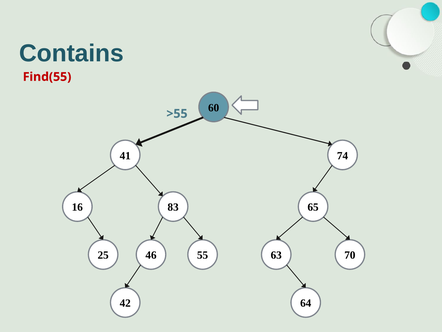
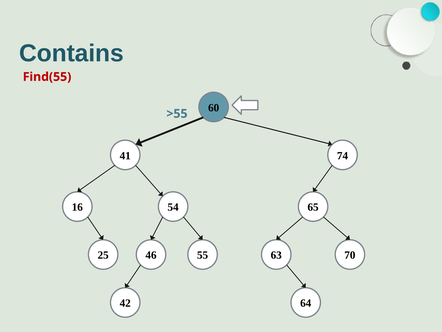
83: 83 -> 54 (173, 207)
